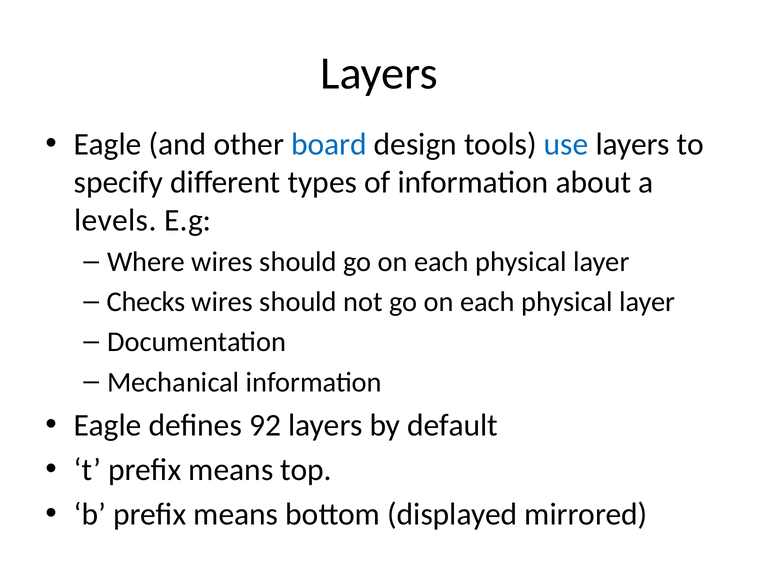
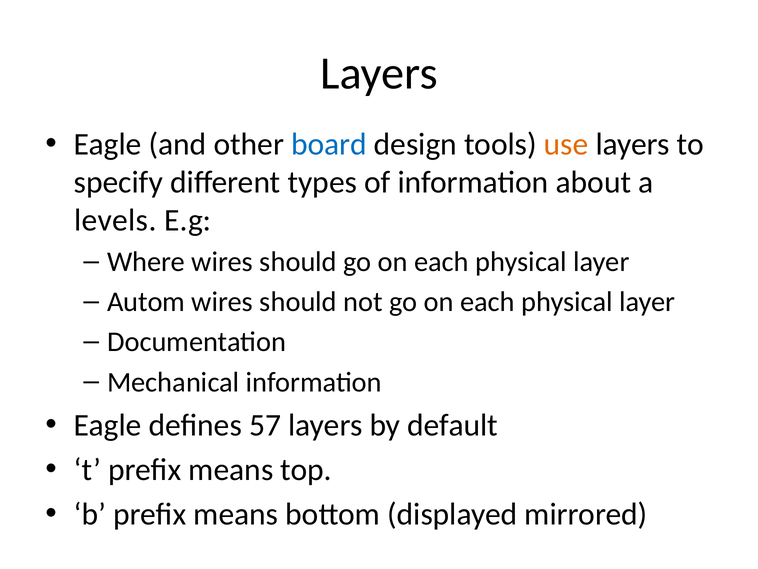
use colour: blue -> orange (566, 144)
Checks: Checks -> Autom (146, 302)
92: 92 -> 57 (265, 425)
